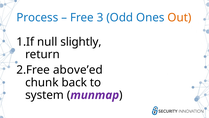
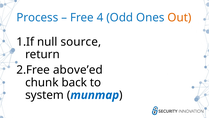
3: 3 -> 4 (100, 18)
slightly: slightly -> source (81, 42)
munmap colour: purple -> blue (95, 95)
